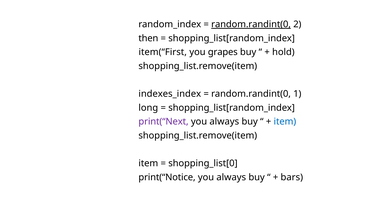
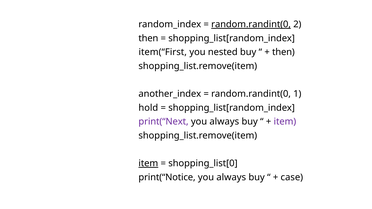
grapes: grapes -> nested (223, 52)
hold: hold -> then (283, 52)
indexes_index: indexes_index -> another_index (170, 94)
long: long -> hold (148, 108)
item colour: blue -> purple (285, 122)
item underline: none -> present (148, 164)
bars: bars -> case (292, 177)
